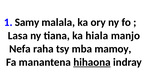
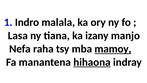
Samy: Samy -> Indro (27, 22)
hiala: hiala -> izany (97, 35)
mamoy underline: none -> present (113, 49)
